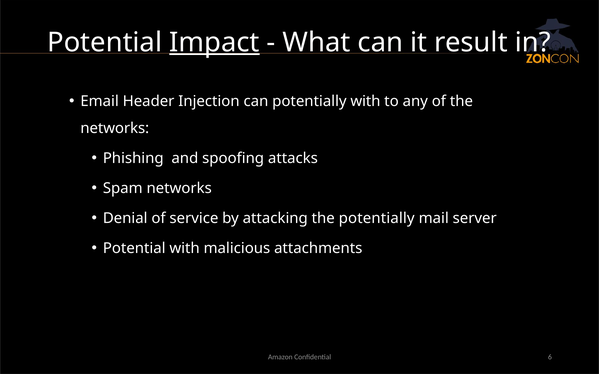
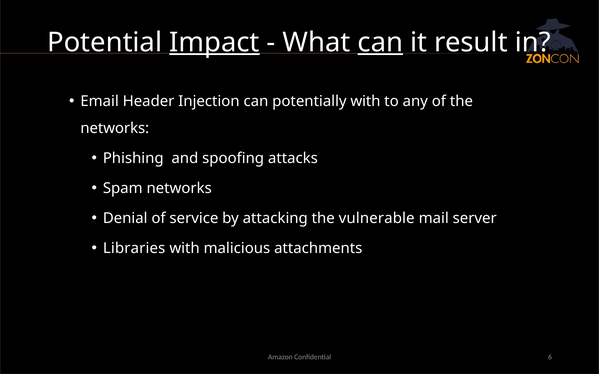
can underline: none -> present (380, 42)
the potentially: potentially -> vulnerable (377, 219)
Potential: Potential -> Libraries (134, 249)
